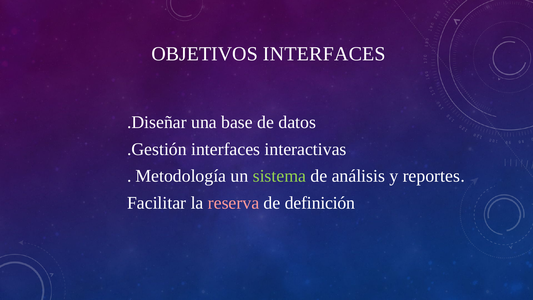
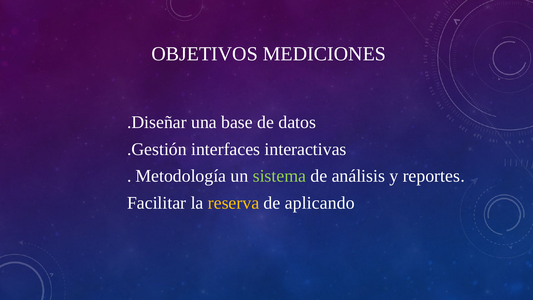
OBJETIVOS INTERFACES: INTERFACES -> MEDICIONES (324, 54)
reserva colour: pink -> yellow (234, 203)
definición: definición -> aplicando (320, 203)
